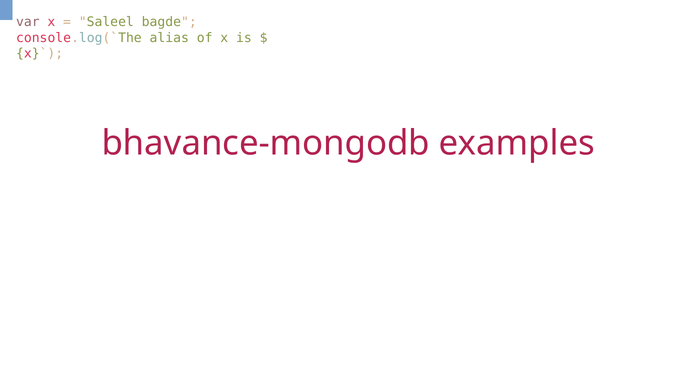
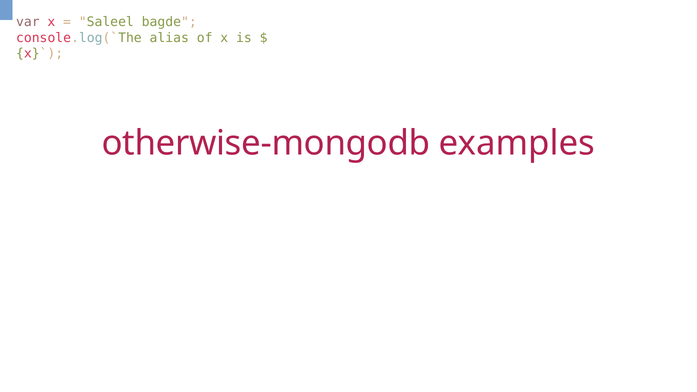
bhavance-mongodb: bhavance-mongodb -> otherwise-mongodb (266, 144)
